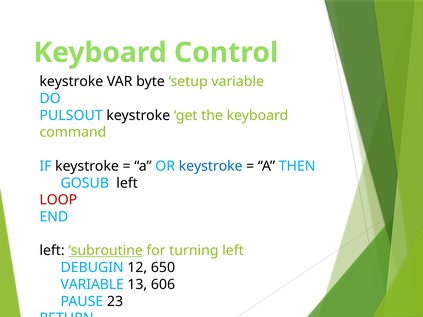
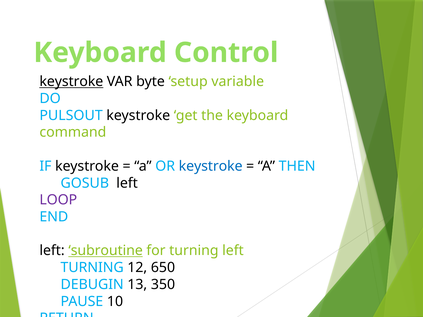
keystroke underline: none -> present (71, 82)
LOOP colour: red -> purple (58, 200)
DEBUGIN: DEBUGIN -> TURNING (92, 268)
VARIABLE: VARIABLE -> DEBUGIN (92, 285)
606: 606 -> 350 (163, 285)
23: 23 -> 10 (115, 302)
